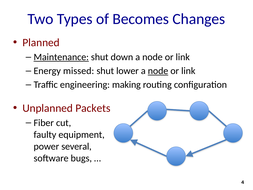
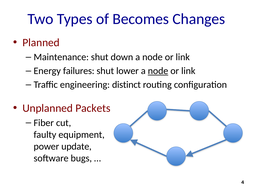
Maintenance underline: present -> none (61, 57)
missed: missed -> failures (79, 71)
making: making -> distinct (126, 85)
several: several -> update (76, 146)
